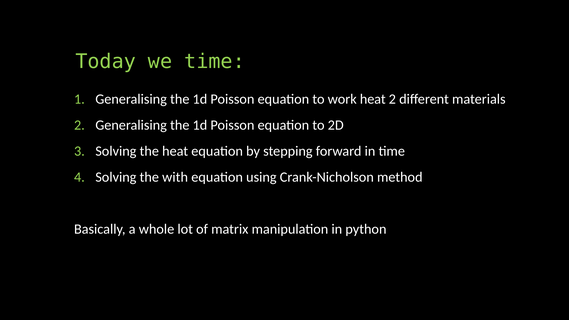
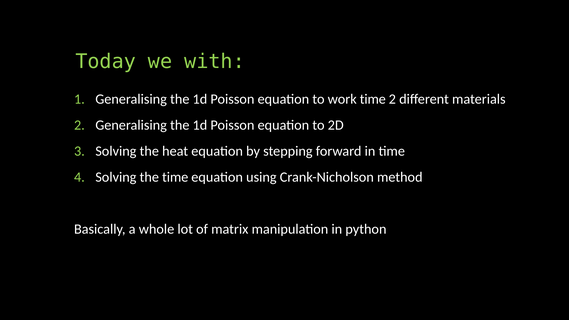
we time: time -> with (215, 62)
work heat: heat -> time (373, 99)
the with: with -> time (175, 177)
